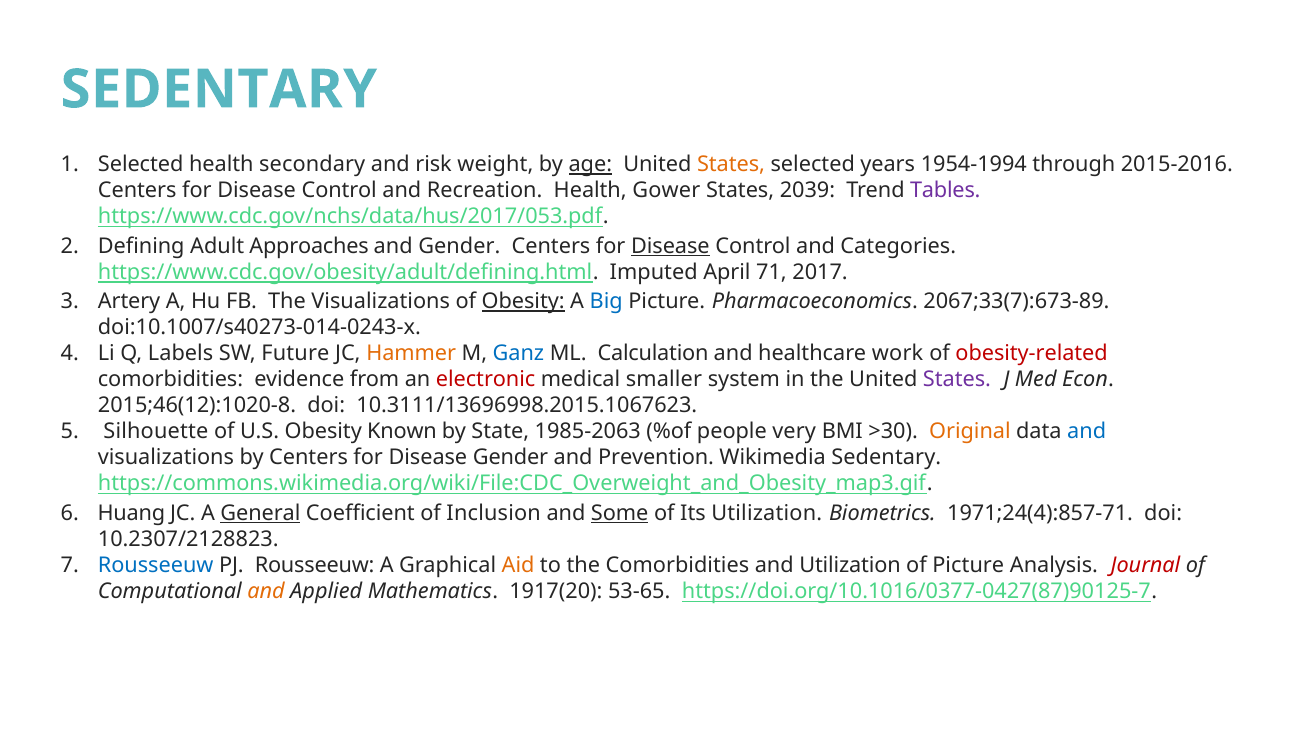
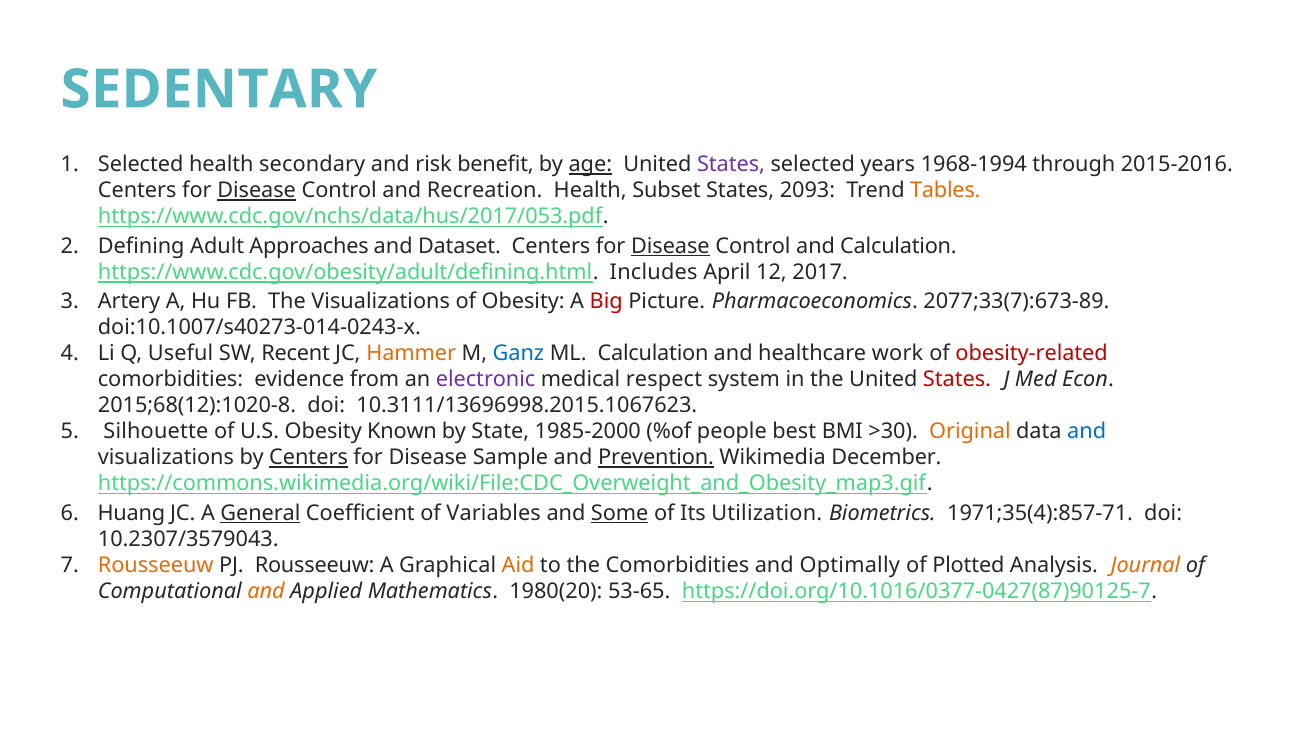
weight: weight -> benefit (496, 165)
States colour: orange -> purple (731, 165)
1954-1994: 1954-1994 -> 1968-1994 (974, 165)
Disease underline: none -> present (257, 191)
Gower: Gower -> Subset (667, 191)
2039: 2039 -> 2093 (807, 191)
Tables colour: purple -> orange (945, 191)
and Gender: Gender -> Dataset (460, 246)
and Categories: Categories -> Calculation (898, 246)
Imputed: Imputed -> Includes (654, 272)
71: 71 -> 12 (771, 272)
Obesity underline: present -> none (523, 302)
Big colour: blue -> red (606, 302)
2067;33(7):673-89: 2067;33(7):673-89 -> 2077;33(7):673-89 (1016, 302)
Labels: Labels -> Useful (181, 354)
Future: Future -> Recent (296, 354)
electronic colour: red -> purple (486, 380)
smaller: smaller -> respect (664, 380)
States colour: purple -> red (957, 380)
2015;46(12):1020-8: 2015;46(12):1020-8 -> 2015;68(12):1020-8 (197, 406)
1985-2063: 1985-2063 -> 1985-2000 (588, 432)
very: very -> best (794, 432)
Centers underline: none -> present (309, 458)
Disease Gender: Gender -> Sample (511, 458)
Prevention underline: none -> present (656, 458)
Wikimedia Sedentary: Sedentary -> December (886, 458)
Inclusion: Inclusion -> Variables (494, 513)
1971;24(4):857-71: 1971;24(4):857-71 -> 1971;35(4):857-71 (1040, 513)
10.2307/2128823: 10.2307/2128823 -> 10.2307/3579043 (188, 540)
Rousseeuw colour: blue -> orange (156, 566)
and Utilization: Utilization -> Optimally (850, 566)
of Picture: Picture -> Plotted (968, 566)
Journal colour: red -> orange (1145, 566)
1917(20: 1917(20 -> 1980(20 (556, 592)
